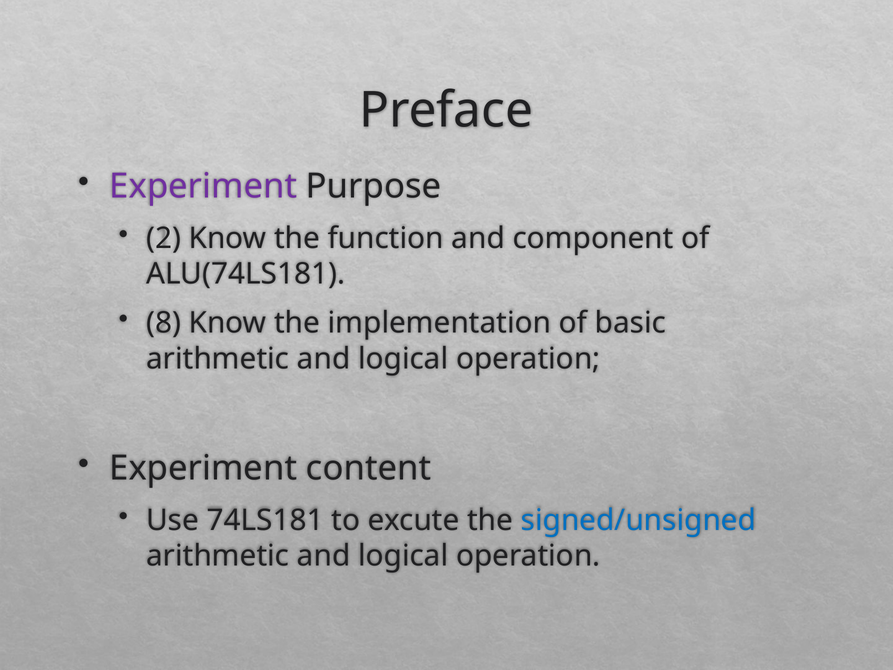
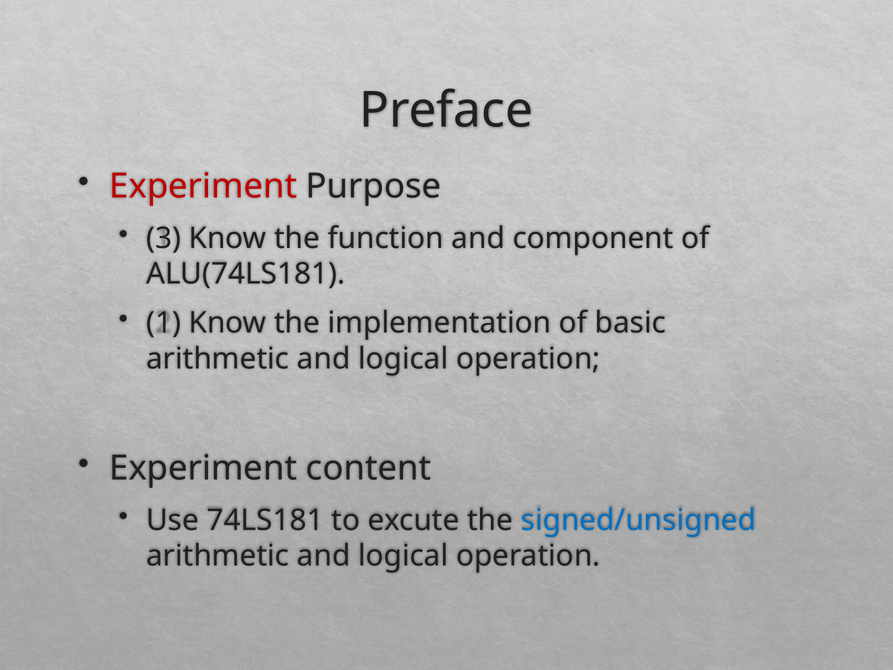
Experiment colour: purple -> red (203, 186)
2: 2 -> 3 (164, 238)
8: 8 -> 1 (164, 323)
